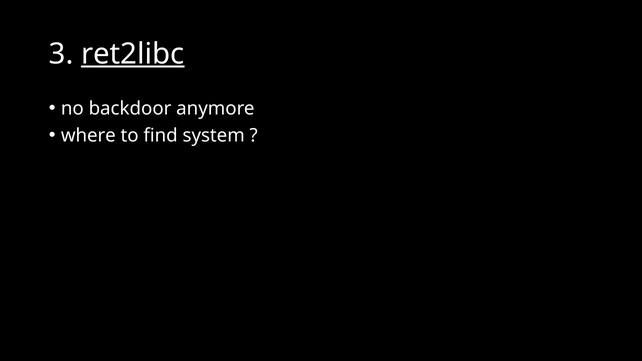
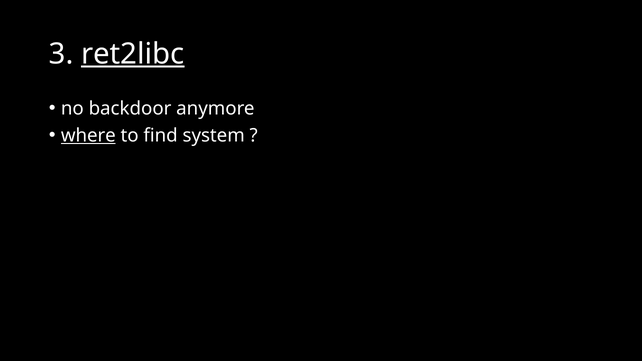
where underline: none -> present (88, 135)
